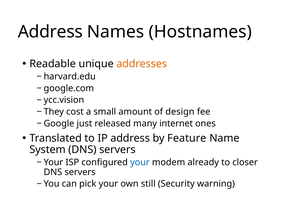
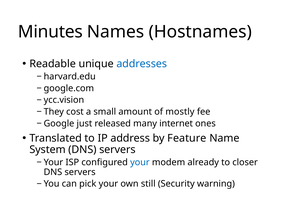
Address: Address -> Minutes (50, 32)
addresses colour: orange -> blue (142, 64)
design: design -> mostly (180, 112)
